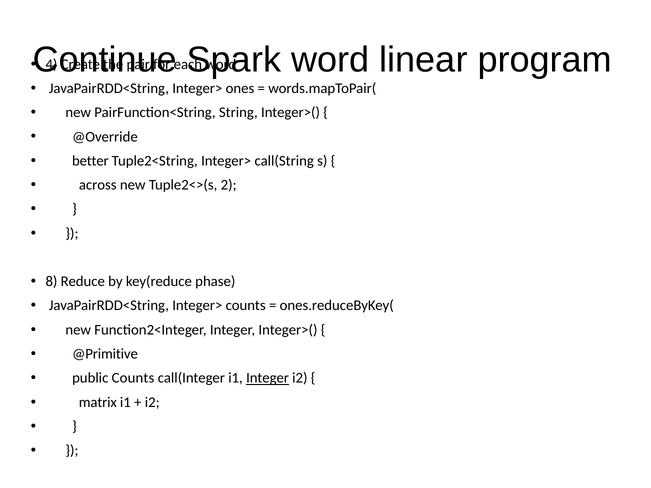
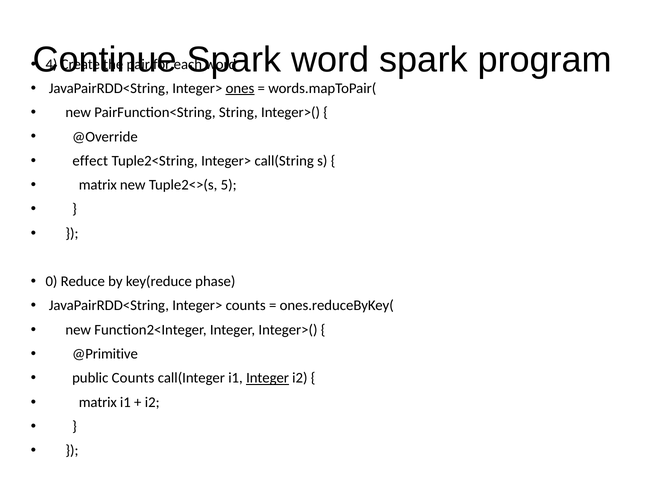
word linear: linear -> spark (423, 60)
ones underline: none -> present (240, 88)
better: better -> effect (90, 161)
across: across -> matrix (98, 185)
2: 2 -> 5 (229, 185)
8: 8 -> 0 (51, 282)
